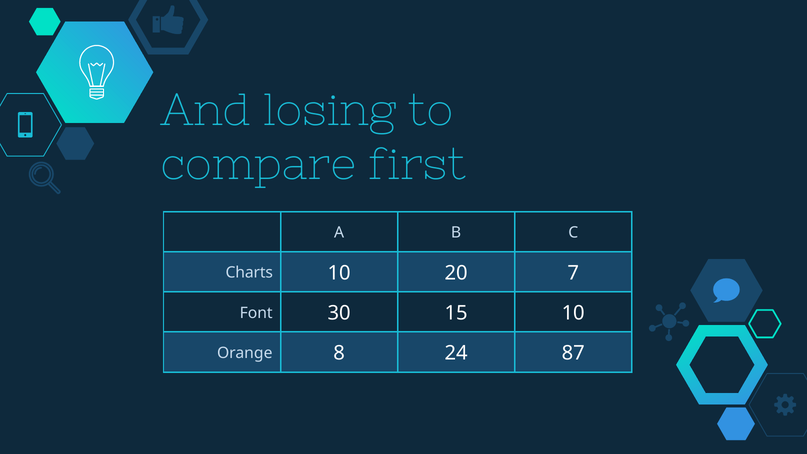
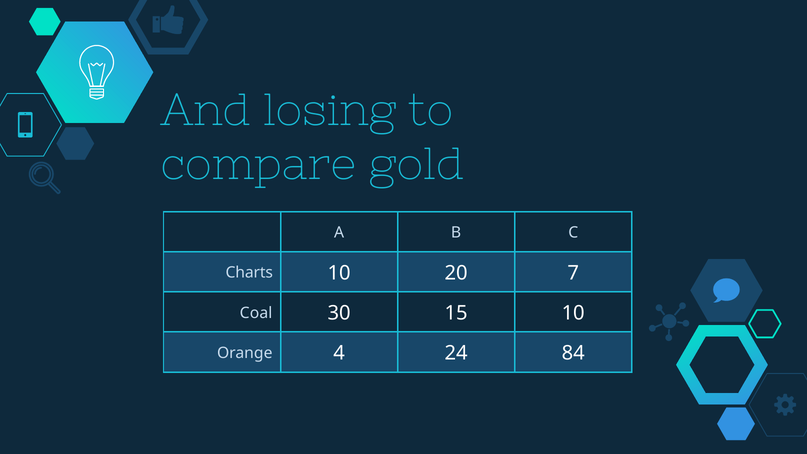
first: first -> gold (417, 164)
Font: Font -> Coal (256, 313)
8: 8 -> 4 (339, 353)
87: 87 -> 84 (573, 353)
